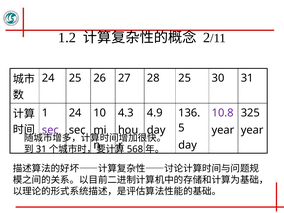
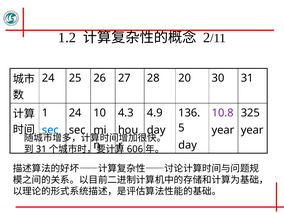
28 25: 25 -> 20 (185, 78)
sec colour: purple -> blue (50, 130)
568: 568 -> 606 (135, 149)
